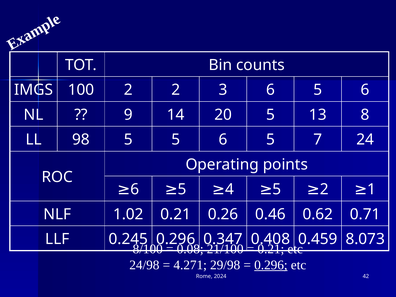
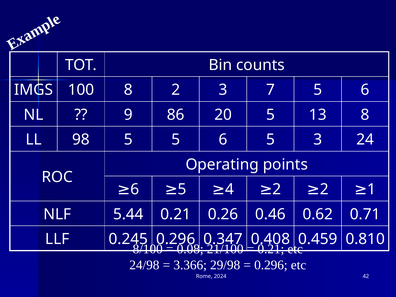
100 2: 2 -> 8 (128, 90)
3 6: 6 -> 7 (270, 90)
14: 14 -> 86 (176, 115)
5 7: 7 -> 3 (318, 140)
5: 5 -> 2 (277, 189)
1.02: 1.02 -> 5.44 (128, 214)
8.073: 8.073 -> 0.810 (365, 239)
4.271: 4.271 -> 3.366 (190, 265)
0.296 underline: present -> none (271, 265)
